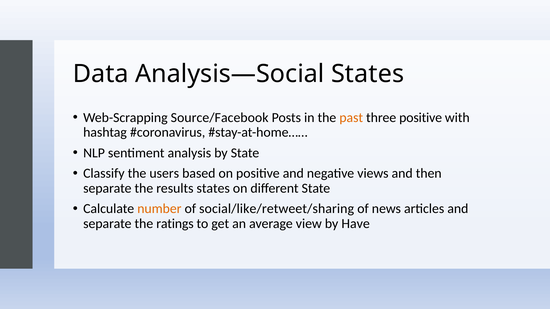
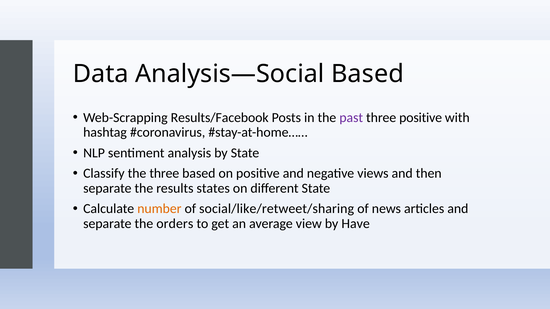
Analysis—Social States: States -> Based (368, 74)
Source/Facebook: Source/Facebook -> Results/Facebook (220, 118)
past colour: orange -> purple (351, 118)
the users: users -> three (164, 174)
ratings: ratings -> orders (175, 224)
